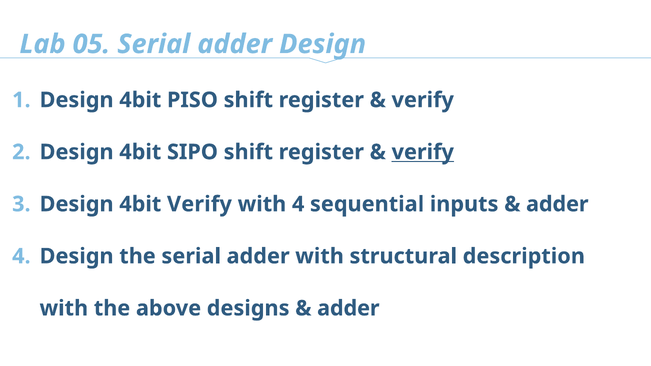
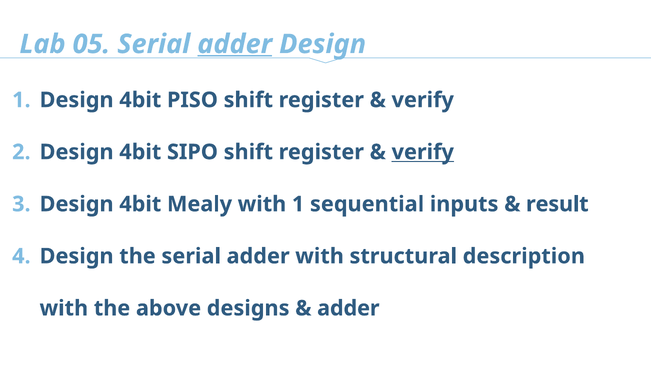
adder underline: none -> present (235, 44)
4bit Verify: Verify -> Mealy (200, 204)
with 4: 4 -> 1 (298, 204)
adder: adder -> result (557, 204)
